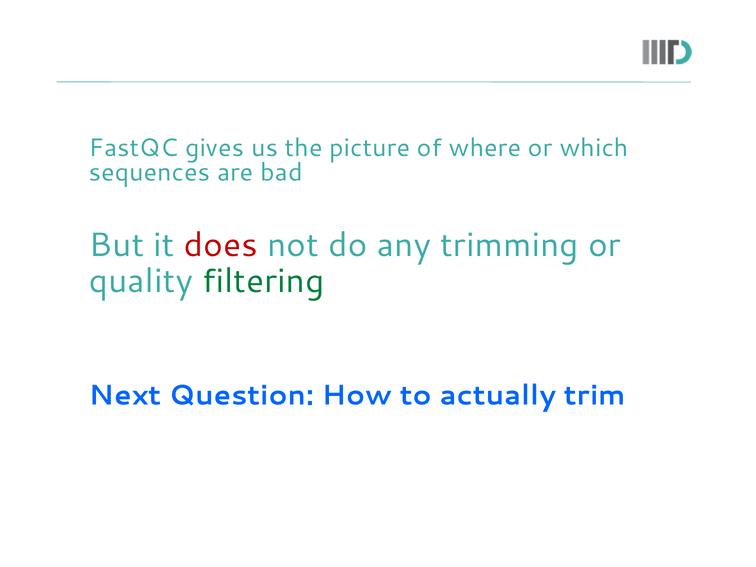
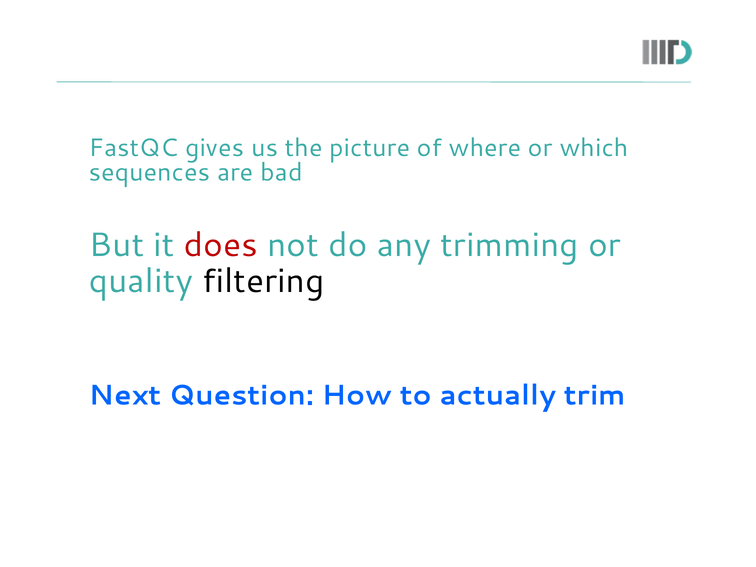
filtering colour: green -> black (263, 281)
